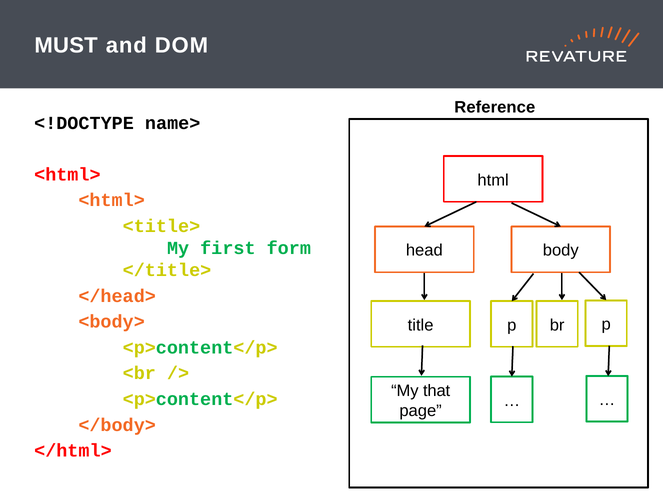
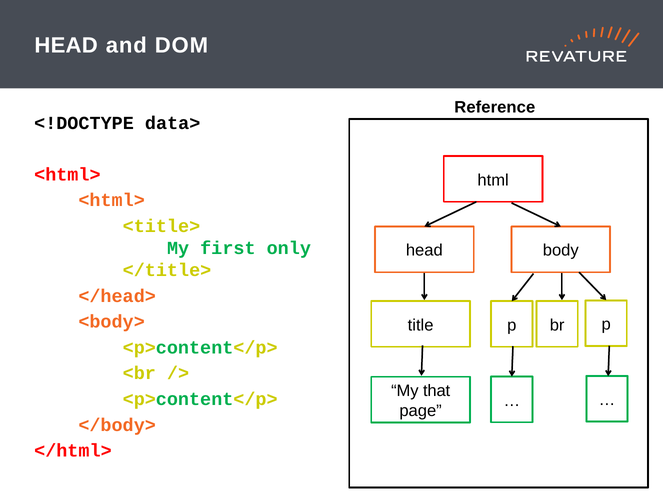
MUST: MUST -> HEAD (66, 46)
name>: name> -> data> (173, 123)
form: form -> only (289, 248)
